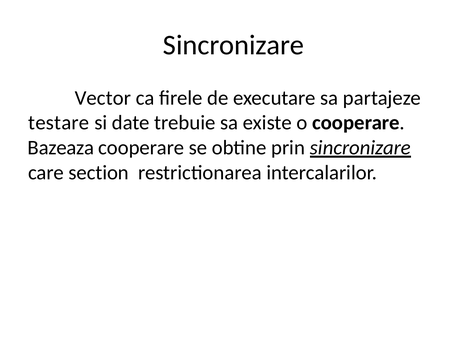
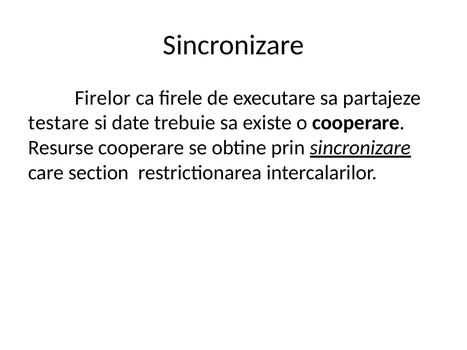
Vector: Vector -> Firelor (103, 98)
Bazeaza: Bazeaza -> Resurse (61, 148)
